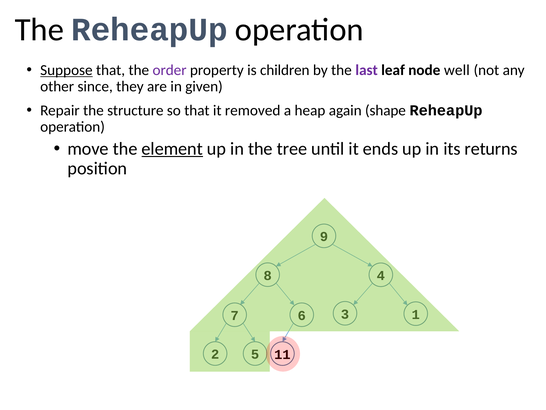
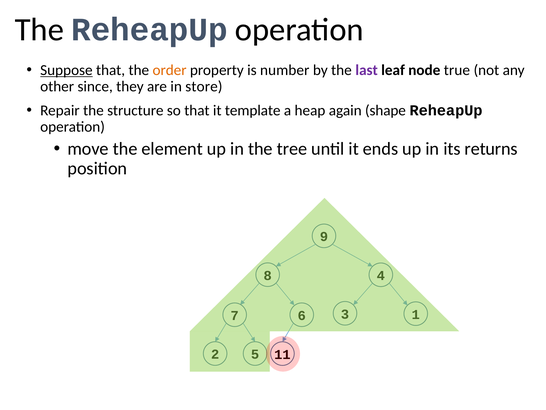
order colour: purple -> orange (170, 70)
children: children -> number (285, 70)
well: well -> true (457, 70)
given: given -> store (204, 86)
removed: removed -> template (253, 110)
element underline: present -> none (172, 149)
